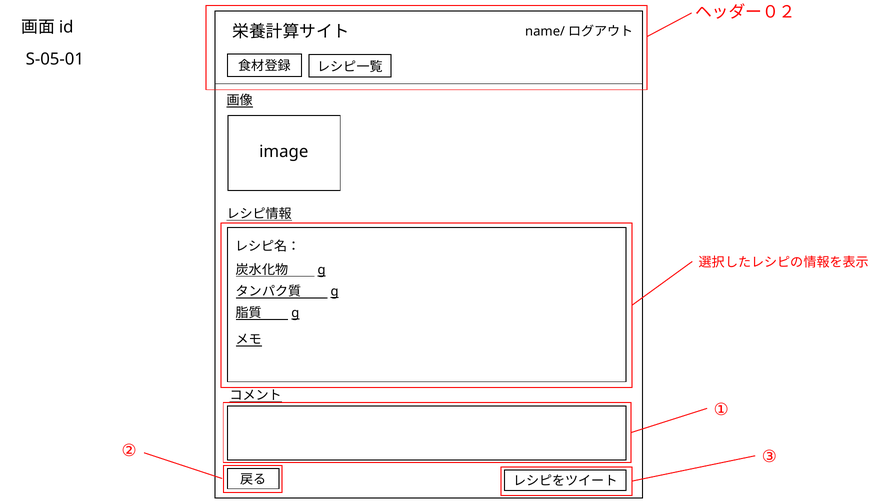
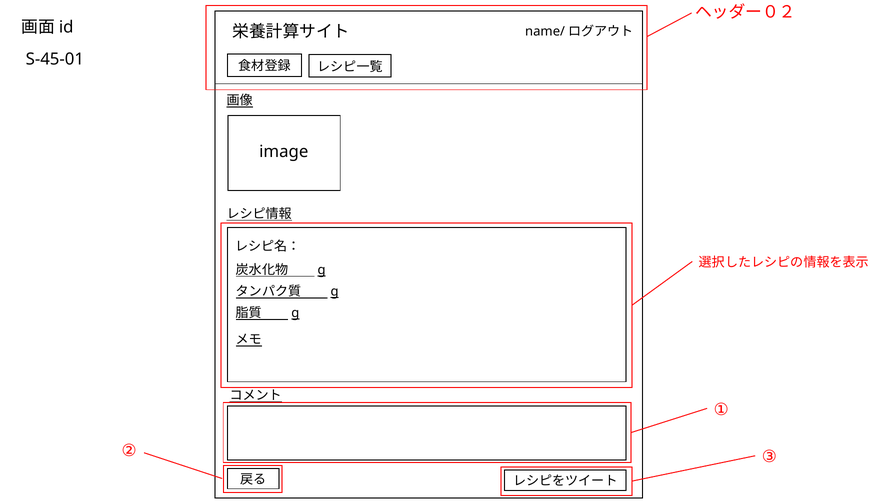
S-05-01: S-05-01 -> S-45-01 (55, 59)
